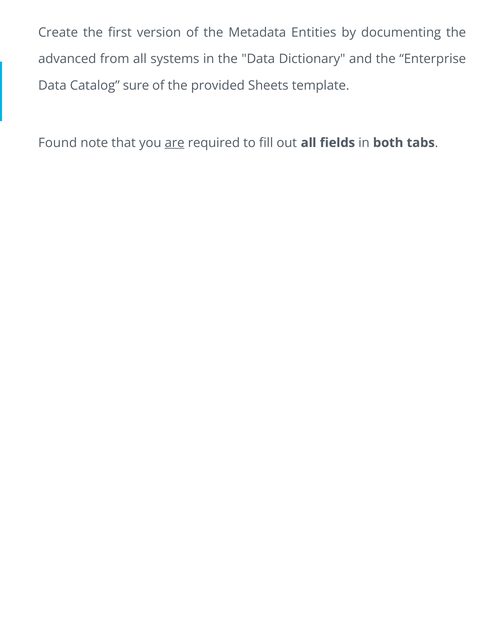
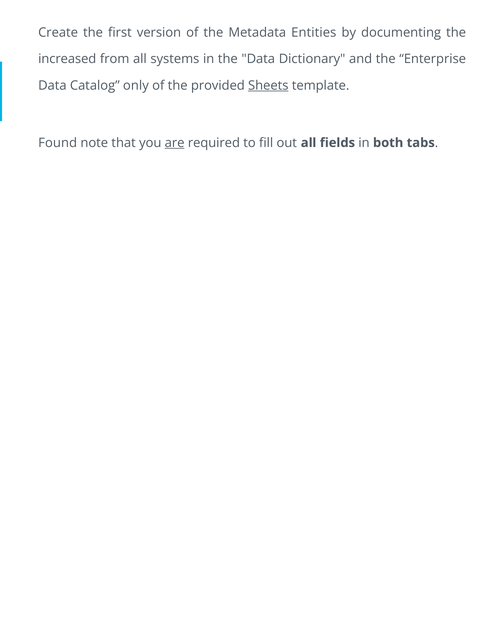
advanced: advanced -> increased (67, 59)
sure: sure -> only (136, 85)
Sheets underline: none -> present (268, 85)
